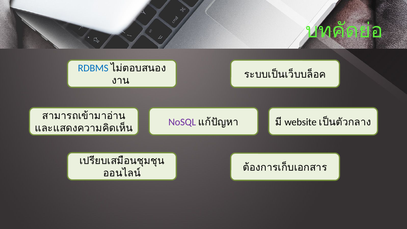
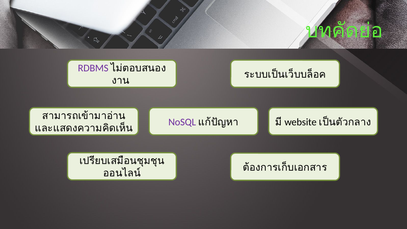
RDBMS colour: blue -> purple (93, 68)
